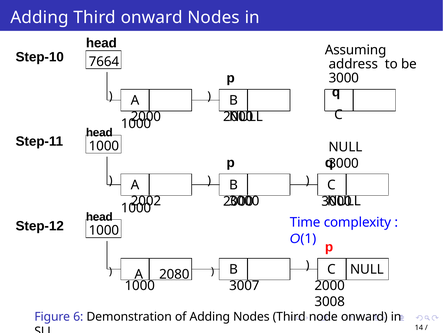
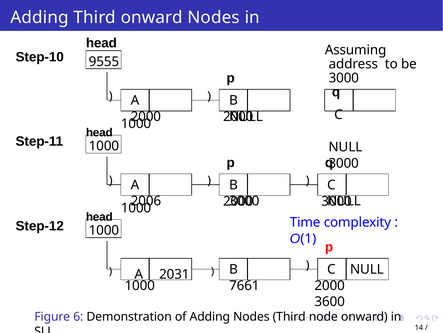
7664: 7664 -> 9555 (104, 62)
2002: 2002 -> 2006 (146, 201)
2080: 2080 -> 2031 (174, 274)
3007: 3007 -> 7661 (244, 285)
3008: 3008 -> 3600 (330, 301)
